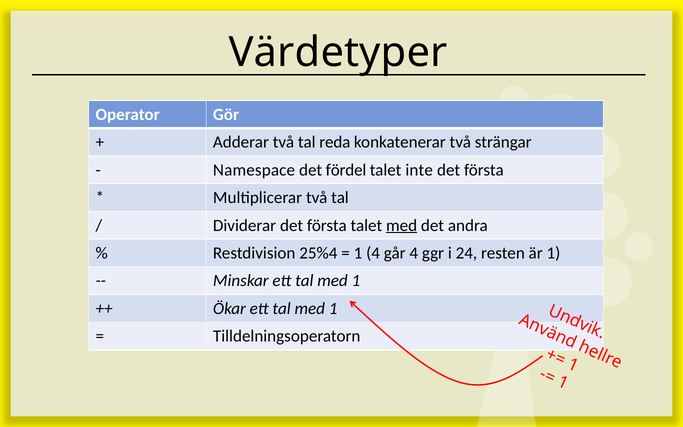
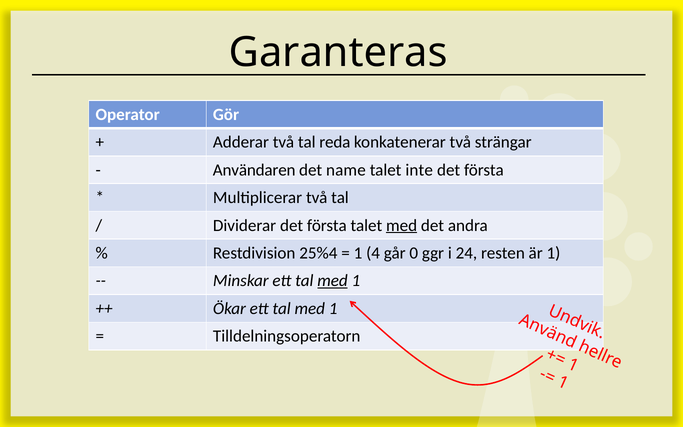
Värdetyper: Värdetyper -> Garanteras (338, 53)
Namespace: Namespace -> Användaren (254, 170)
fördel: fördel -> name (346, 170)
går 4: 4 -> 0 (414, 253)
med underline: none -> present (333, 281)
